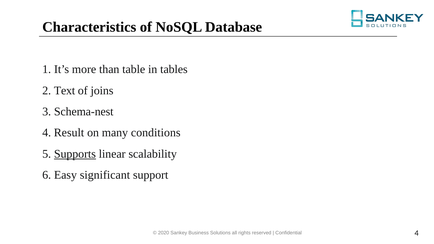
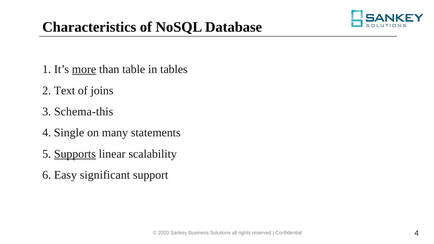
more underline: none -> present (84, 69)
Schema-nest: Schema-nest -> Schema-this (84, 112)
Result: Result -> Single (69, 133)
conditions: conditions -> statements (156, 133)
